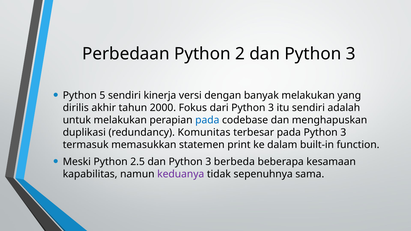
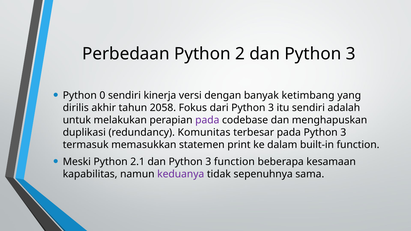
5: 5 -> 0 (102, 95)
banyak melakukan: melakukan -> ketimbang (308, 95)
2000: 2000 -> 2058 (163, 108)
pada colour: blue -> purple (207, 120)
2.5: 2.5 -> 2.1 (138, 162)
3 berbeda: berbeda -> function (234, 162)
